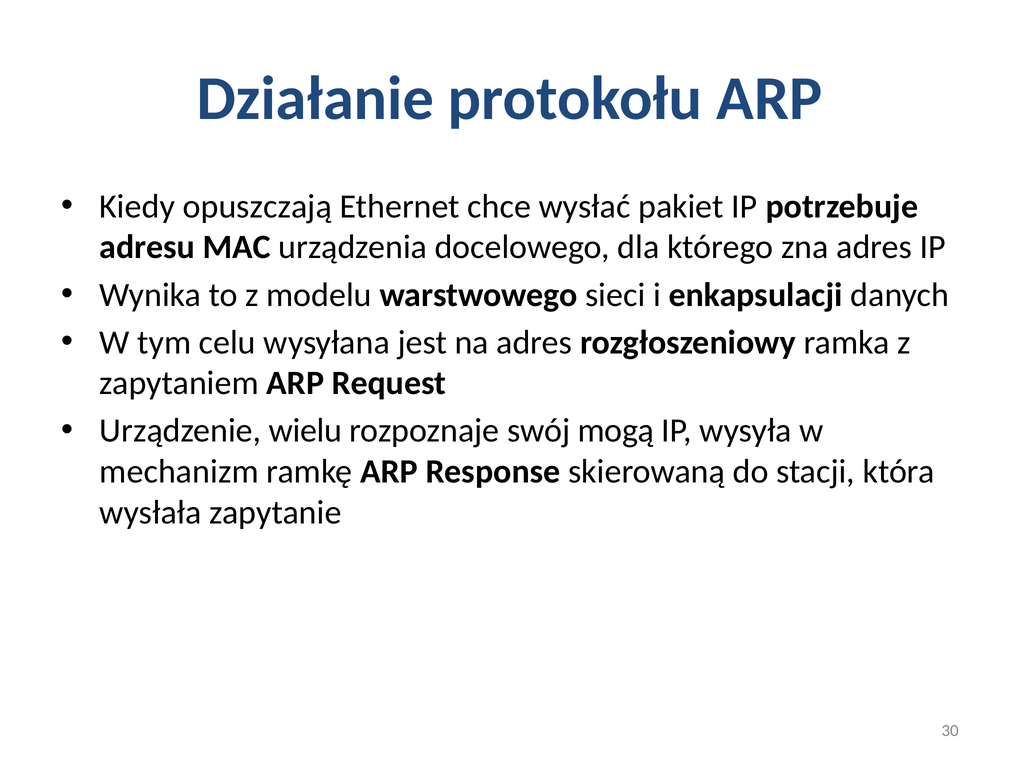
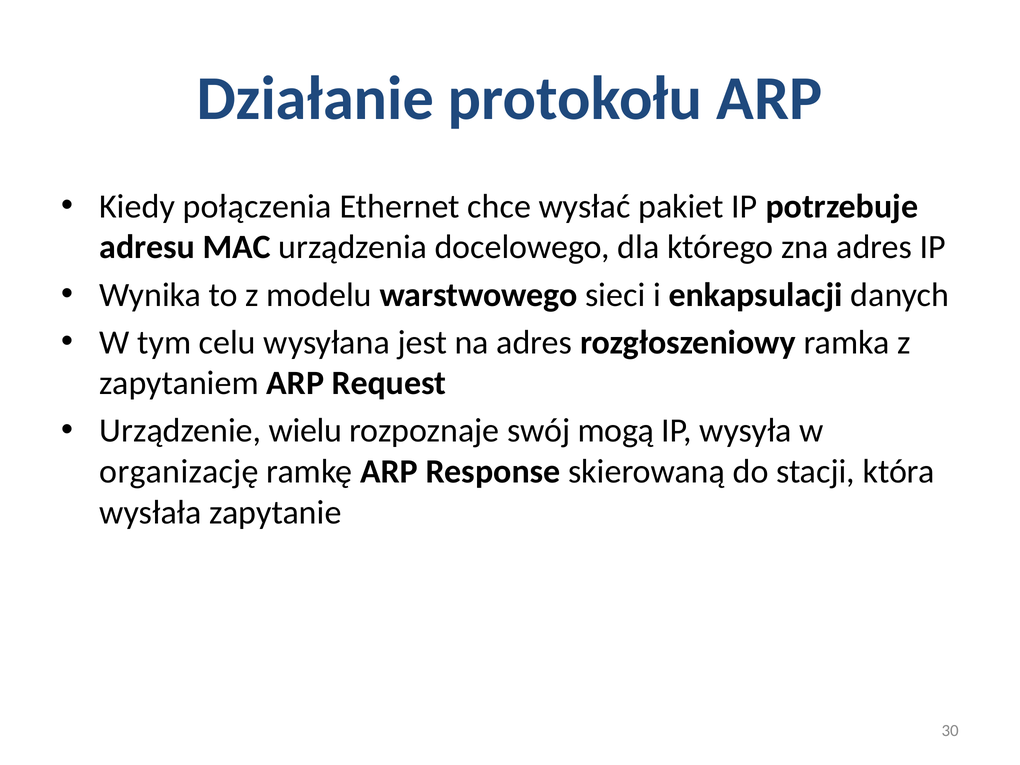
opuszczają: opuszczają -> połączenia (257, 206)
mechanizm: mechanizm -> organizację (179, 472)
